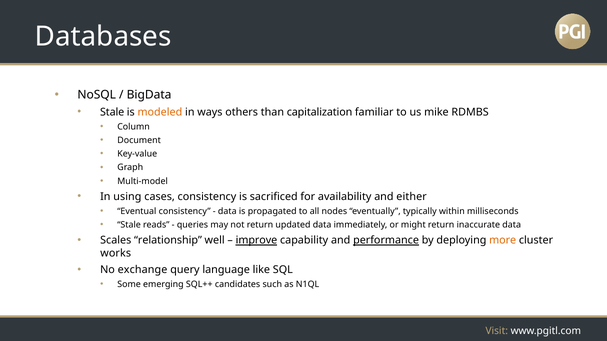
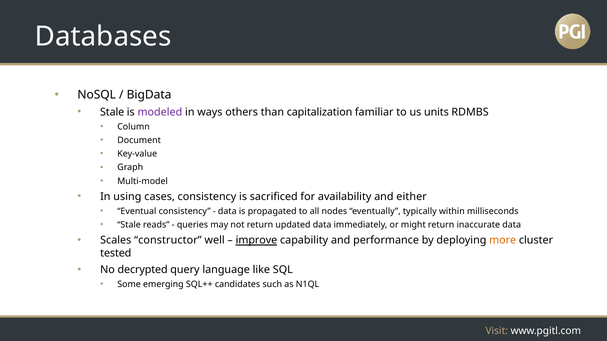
modeled colour: orange -> purple (160, 112)
mike: mike -> units (436, 112)
relationship: relationship -> constructor (168, 241)
performance underline: present -> none (386, 241)
works: works -> tested (116, 254)
exchange: exchange -> decrypted (143, 270)
